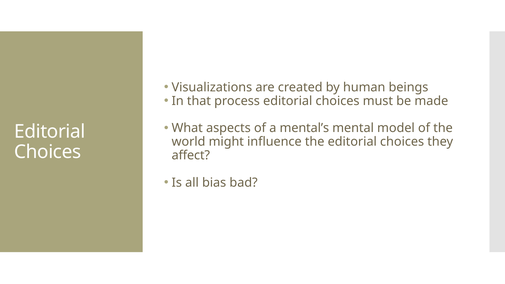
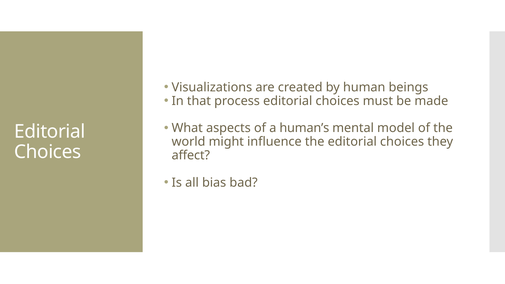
mental’s: mental’s -> human’s (304, 128)
